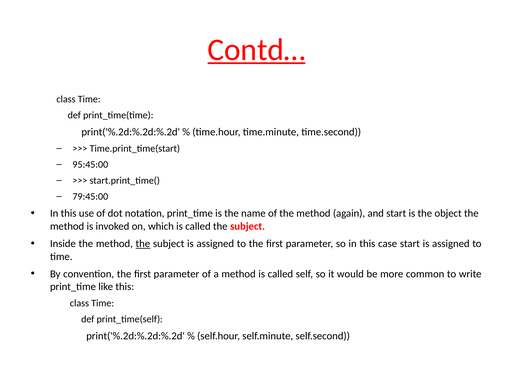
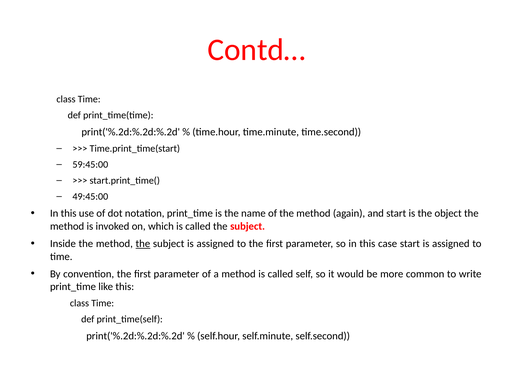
Contd… underline: present -> none (256, 50)
95:45:00: 95:45:00 -> 59:45:00 (90, 164)
79:45:00: 79:45:00 -> 49:45:00 (90, 196)
